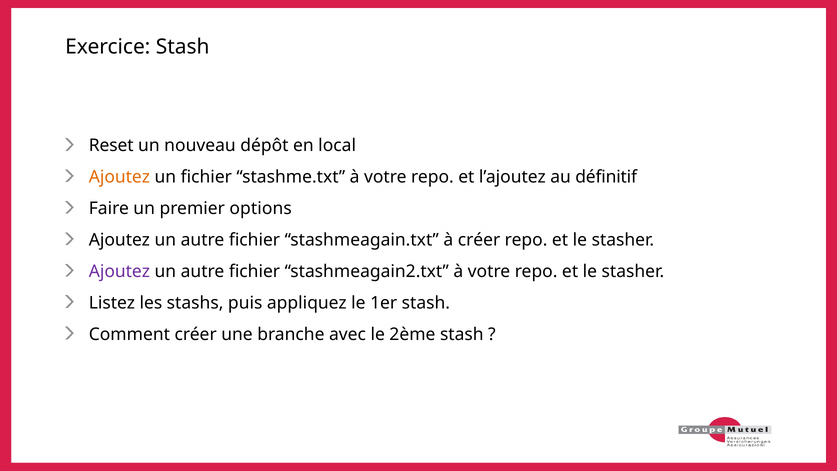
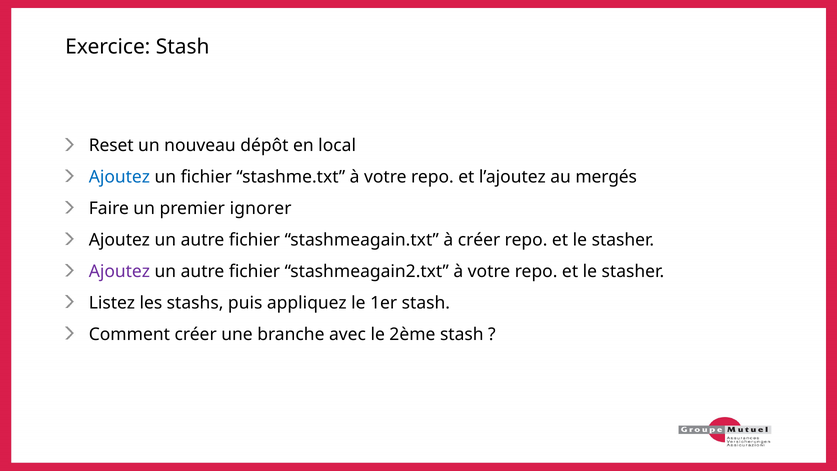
Ajoutez colour: orange -> blue (119, 177)
définitif: définitif -> mergés (606, 177)
options: options -> ignorer (261, 208)
